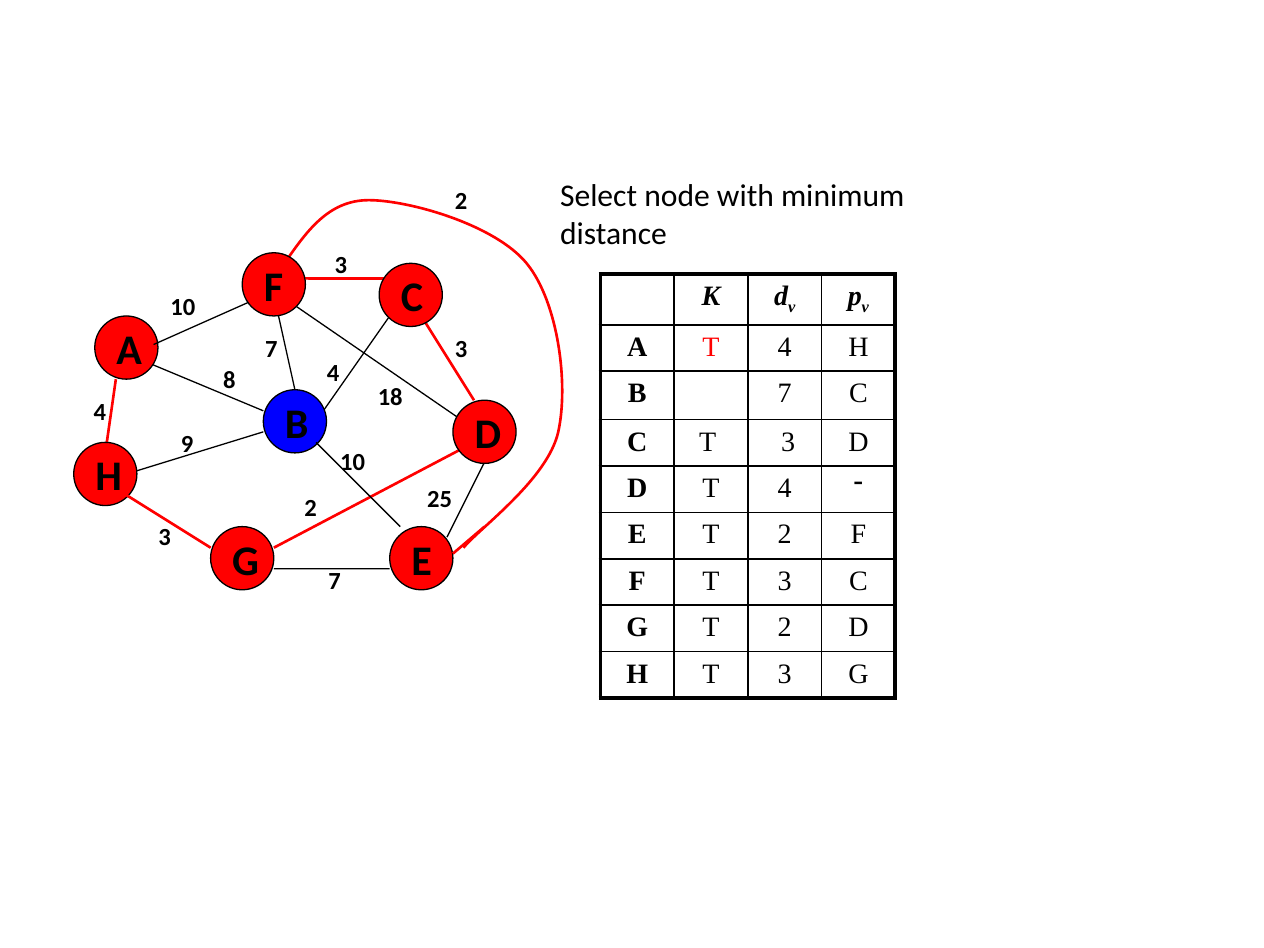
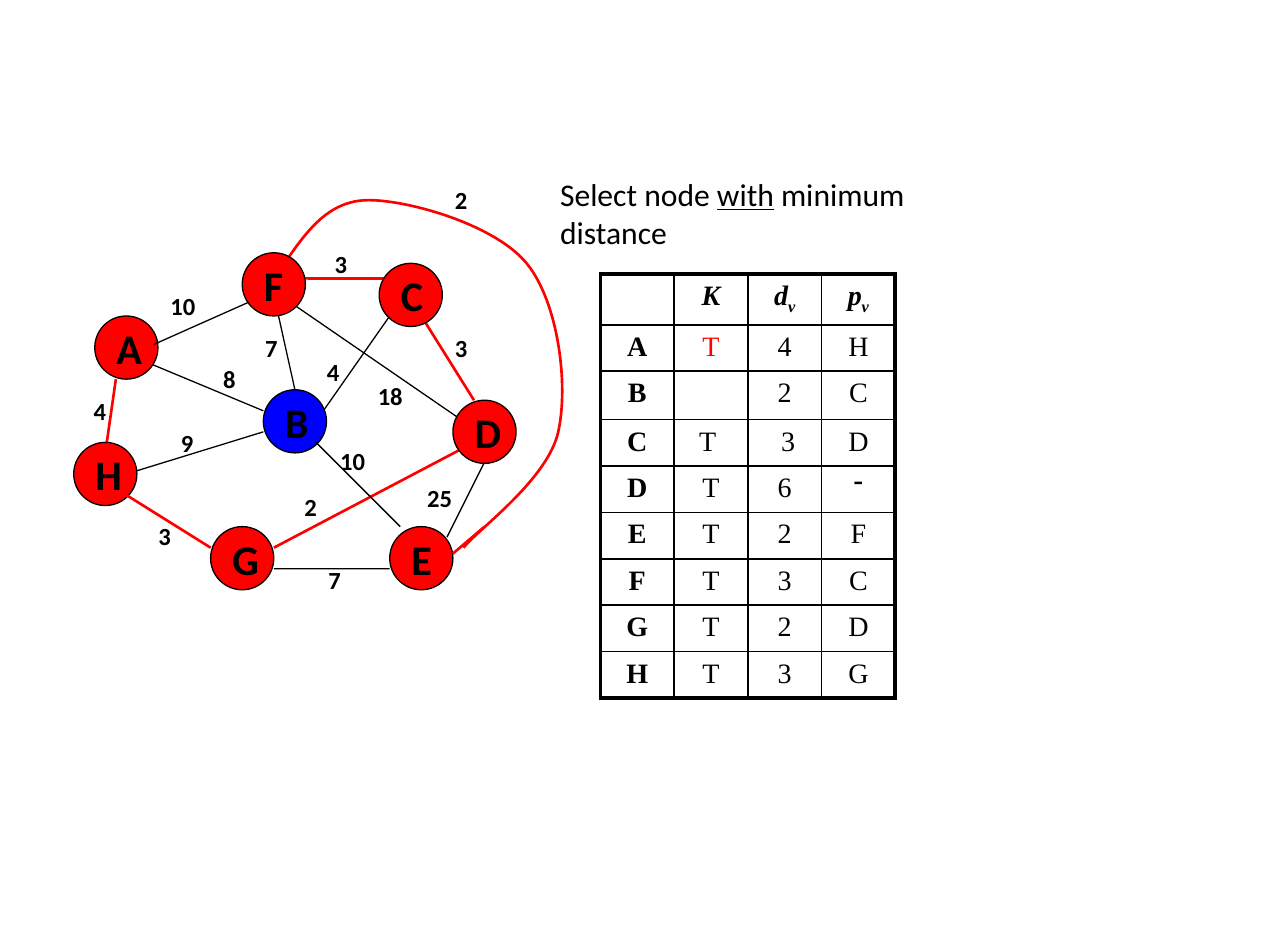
with underline: none -> present (745, 196)
B 7: 7 -> 2 (785, 393)
D T 4: 4 -> 6 (785, 488)
